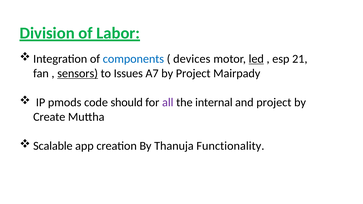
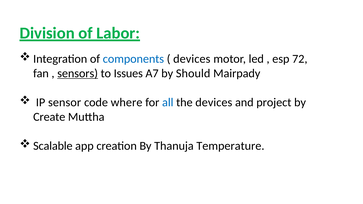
led underline: present -> none (256, 59)
21: 21 -> 72 (300, 59)
by Project: Project -> Should (193, 73)
pmods: pmods -> sensor (65, 102)
should: should -> where (127, 102)
all colour: purple -> blue (168, 102)
the internal: internal -> devices (214, 102)
Functionality: Functionality -> Temperature (230, 146)
